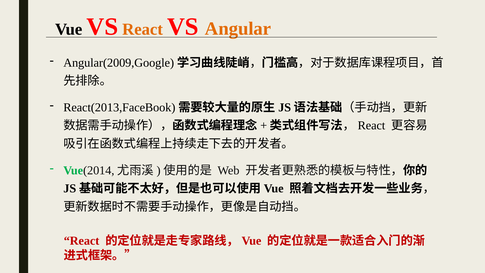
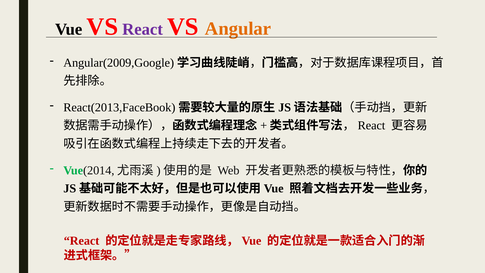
React colour: orange -> purple (143, 29)
